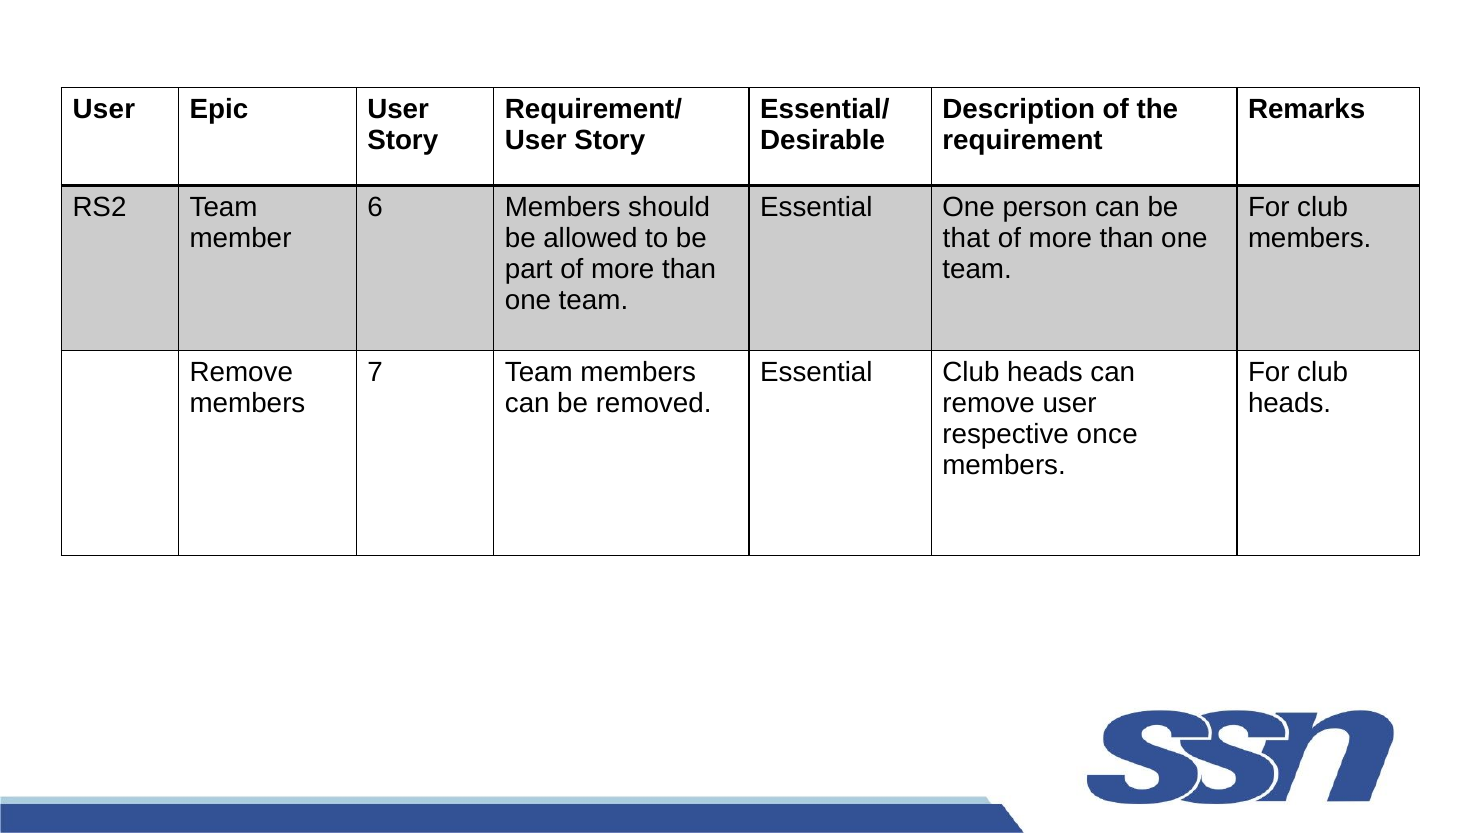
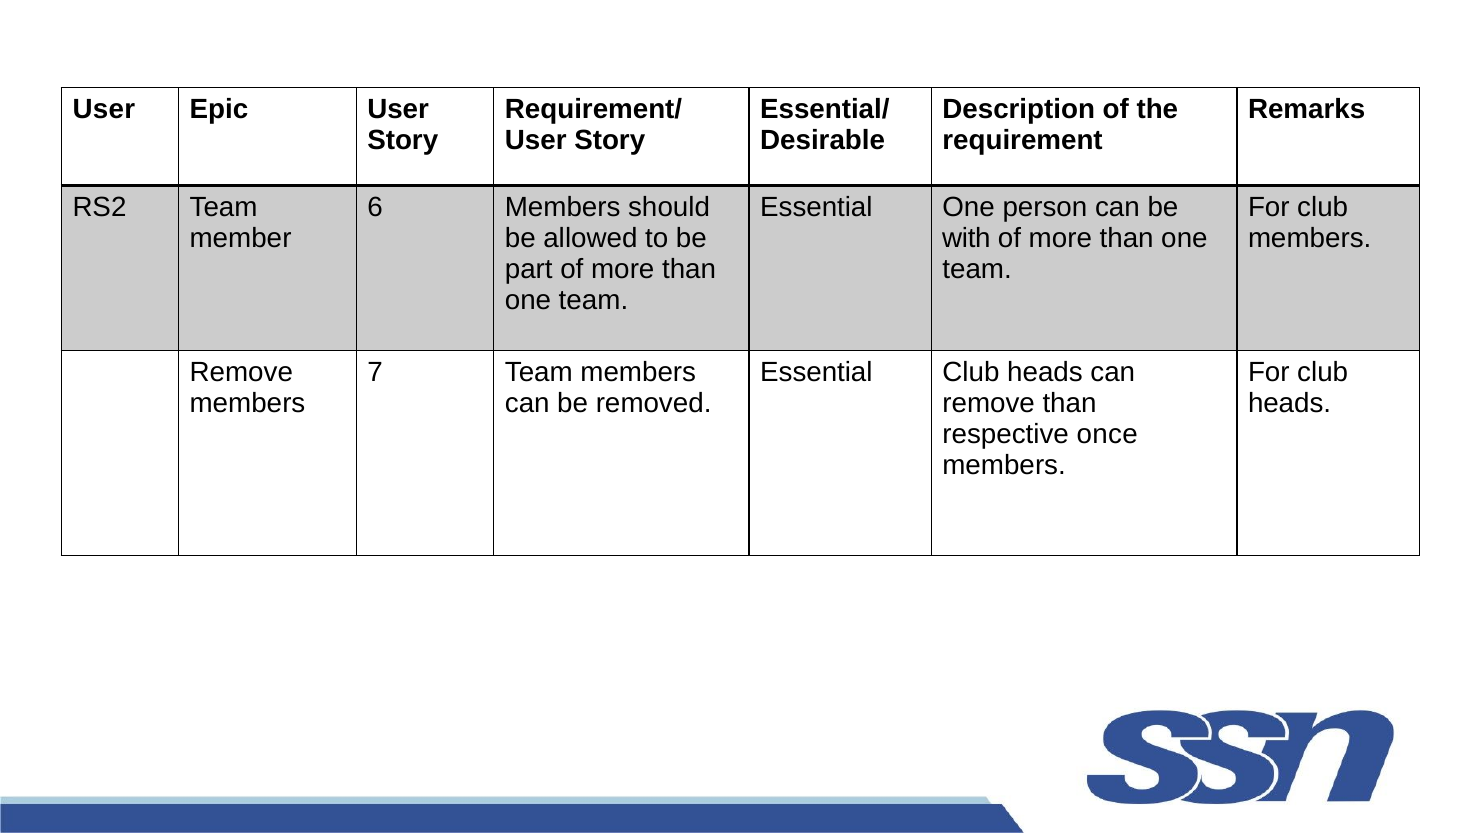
that: that -> with (966, 238)
remove user: user -> than (1070, 403)
